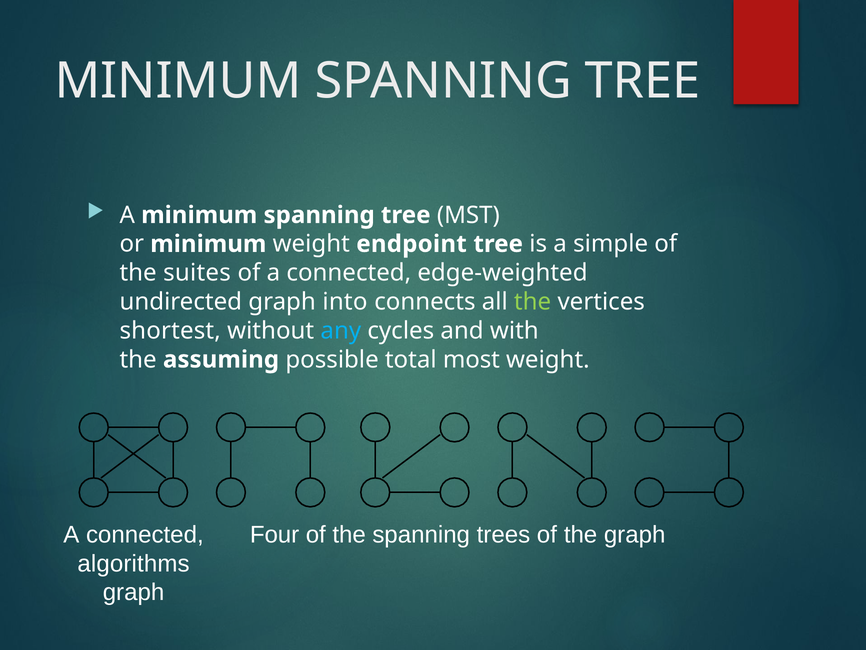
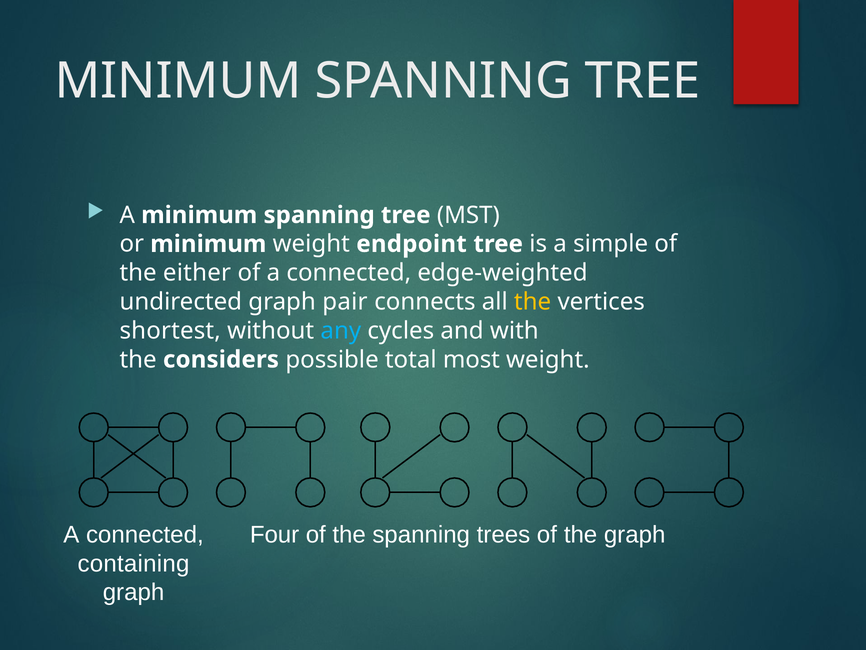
suites: suites -> either (197, 273)
into: into -> pair (345, 302)
the colour: light green -> yellow (533, 302)
assuming: assuming -> considers (221, 359)
algorithms: algorithms -> containing (133, 563)
